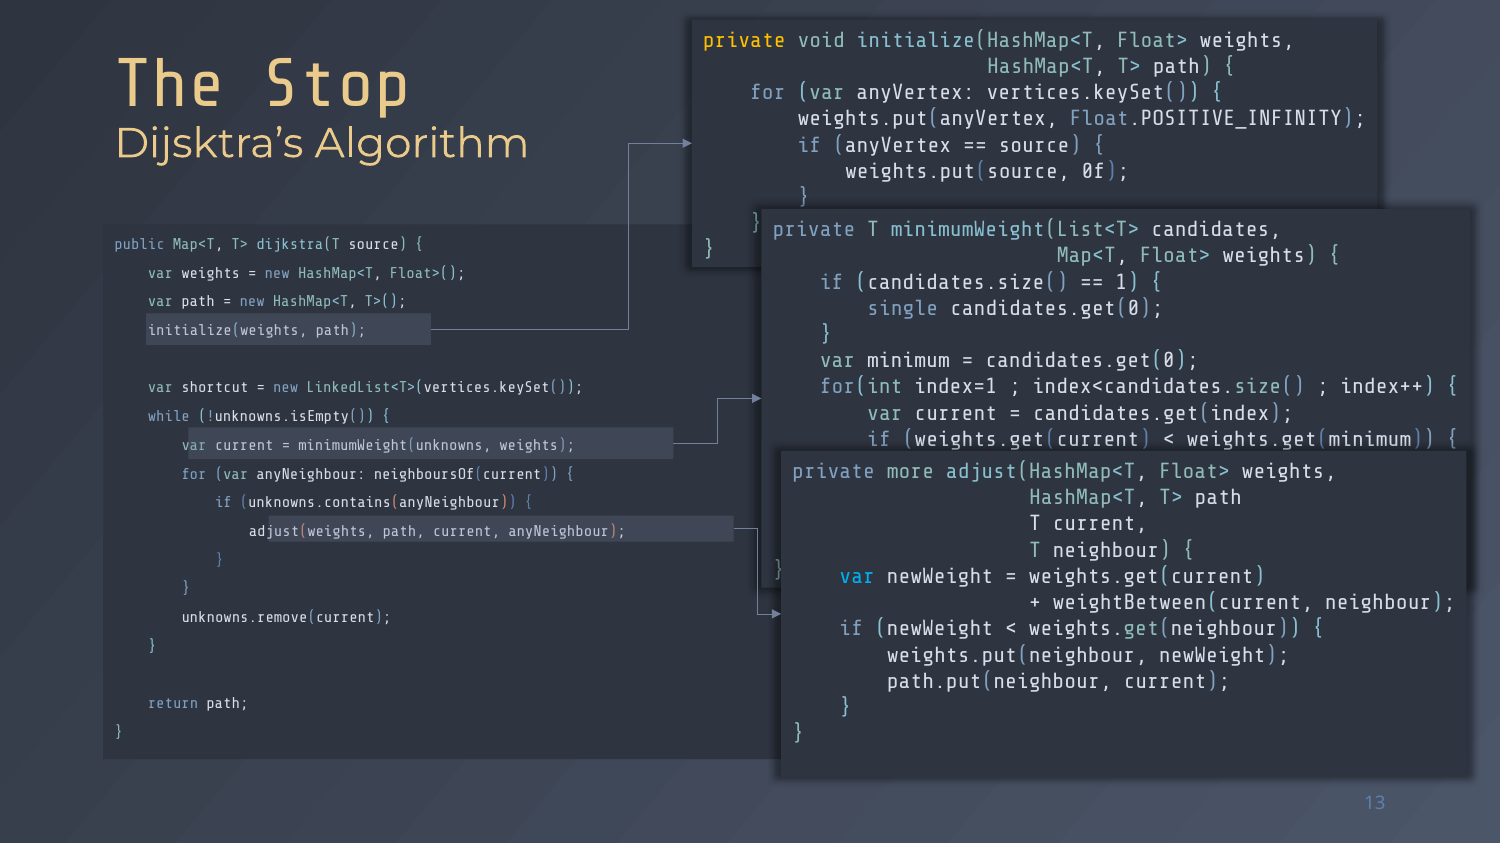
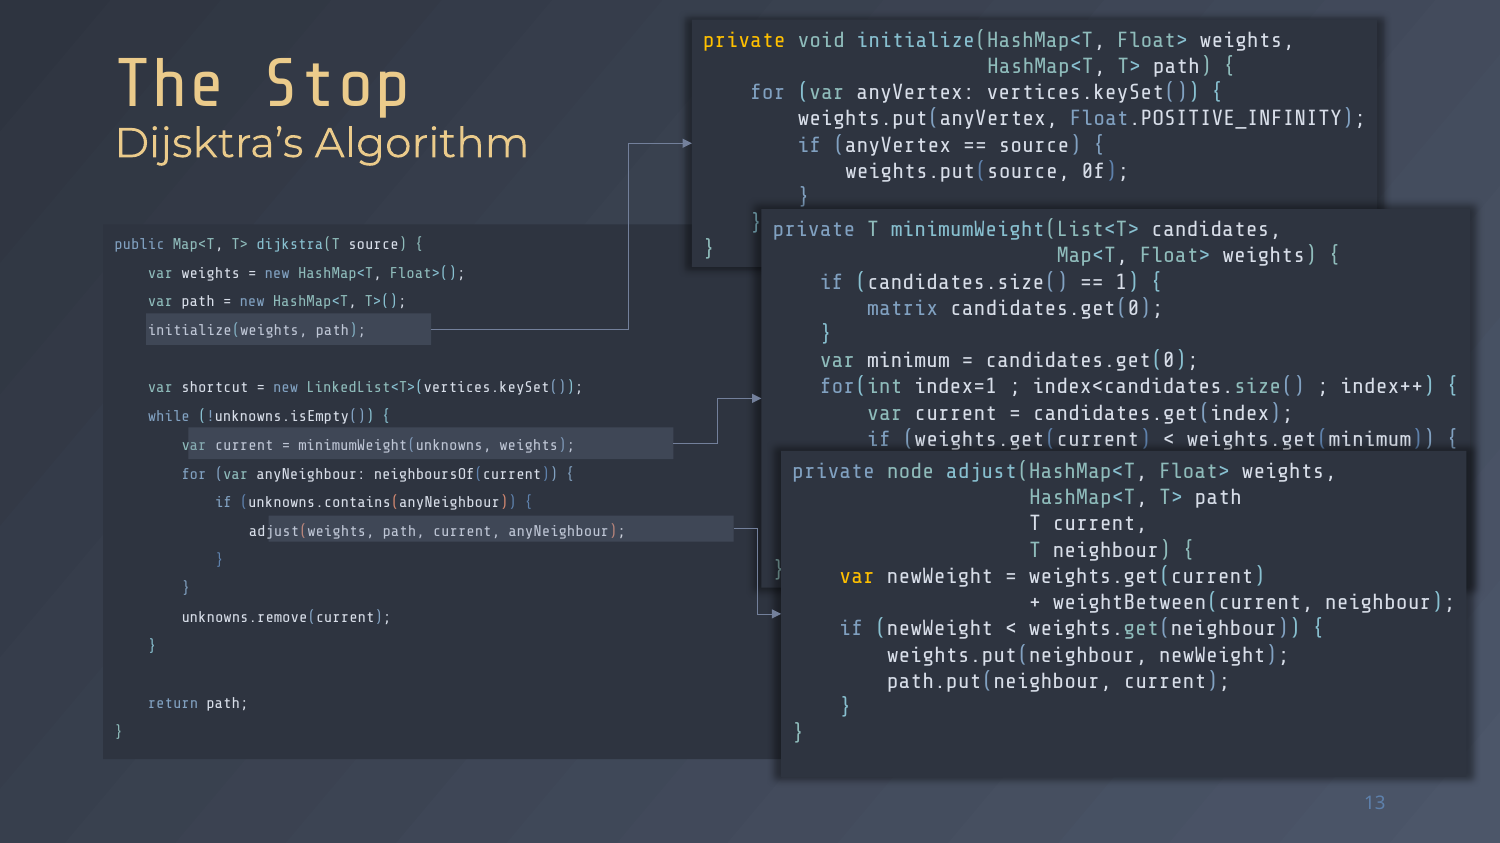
single: single -> matrix (903, 308)
more: more -> node (911, 472)
var colour: light blue -> yellow (857, 577)
